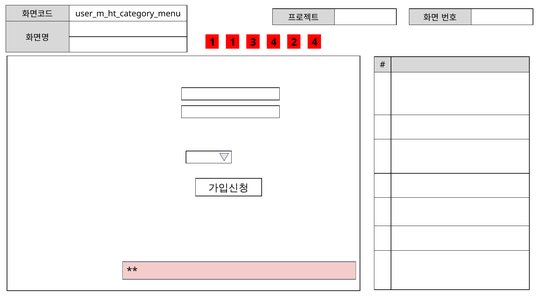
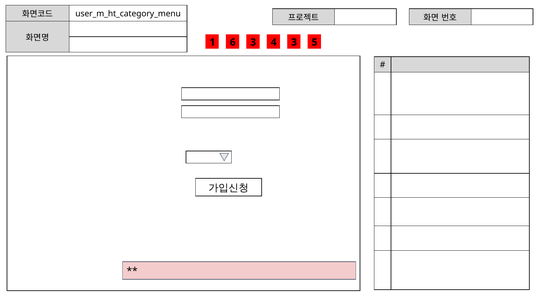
1 1: 1 -> 6 (233, 42)
4 2: 2 -> 3 (294, 42)
3 4: 4 -> 5 (315, 42)
